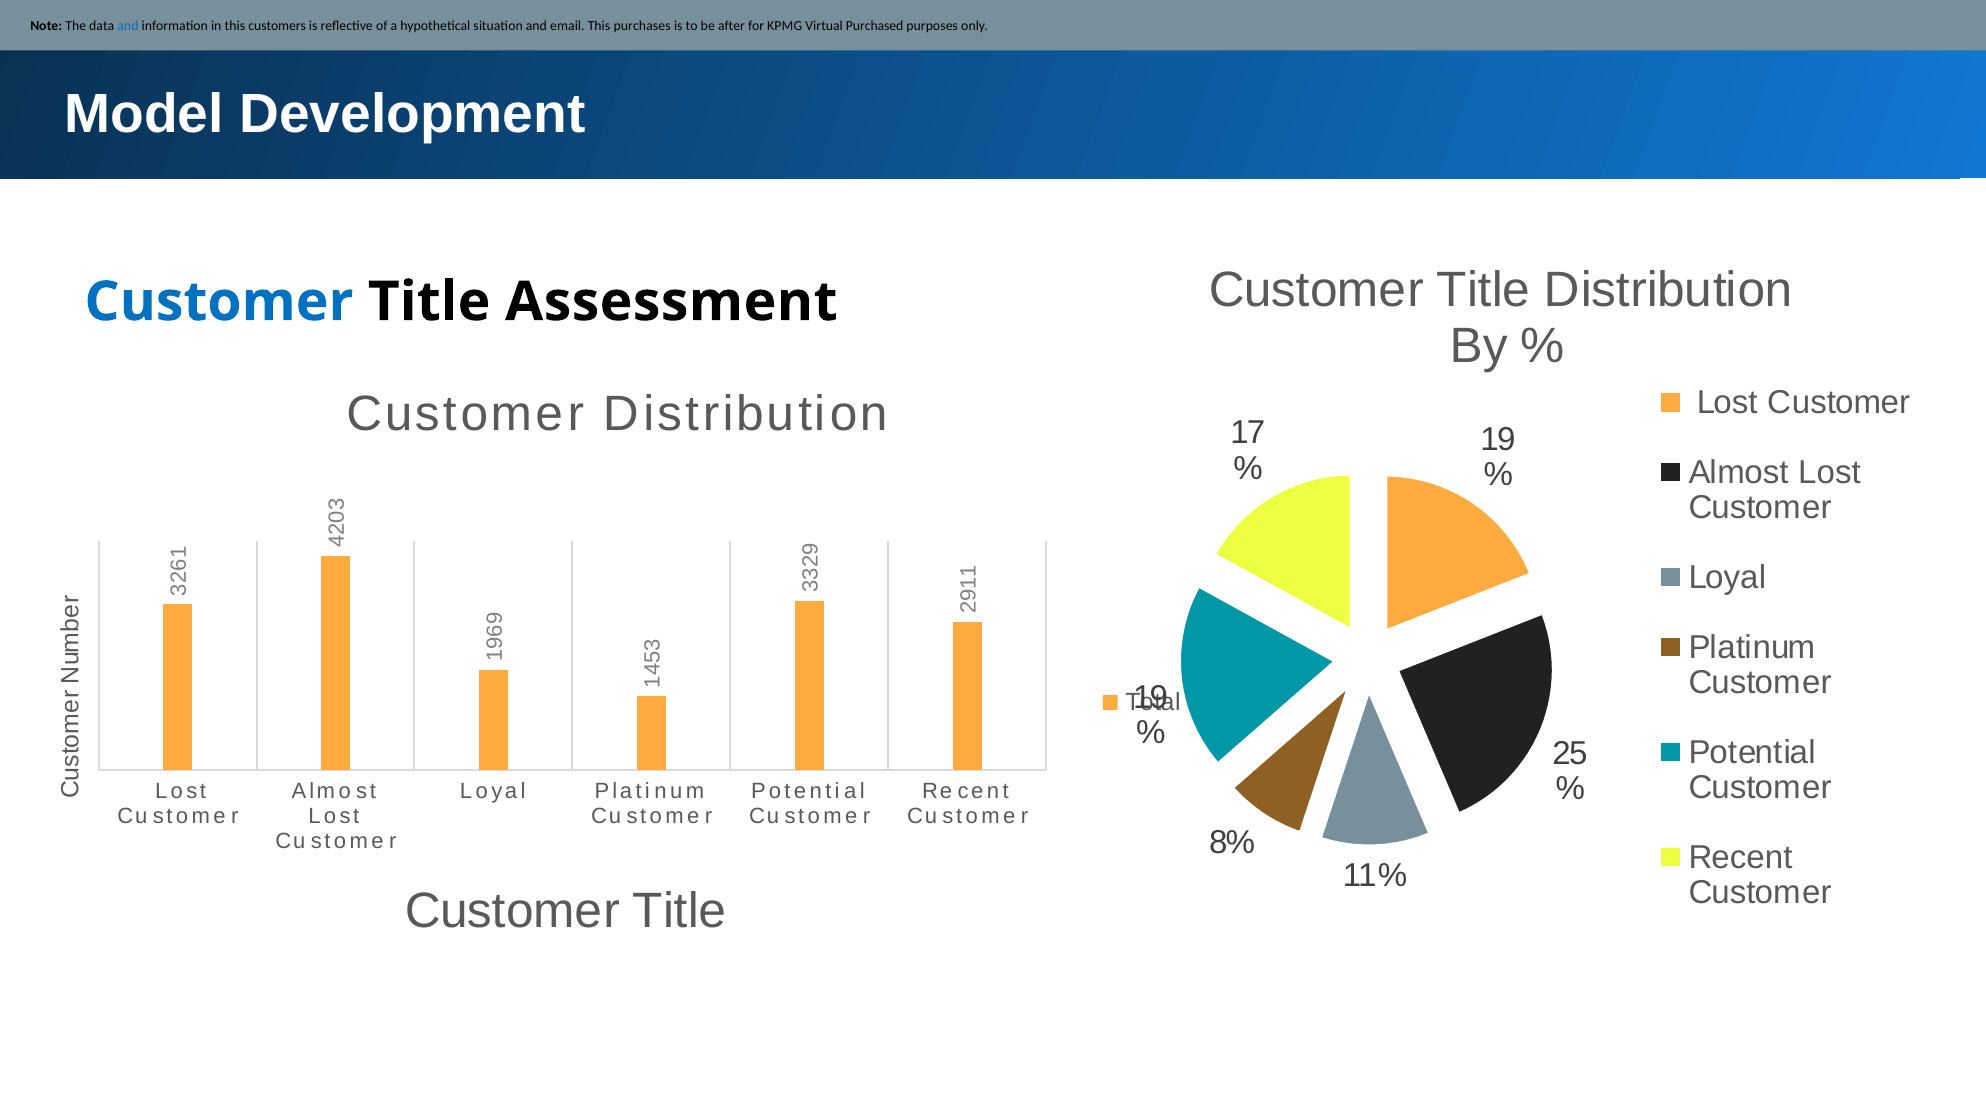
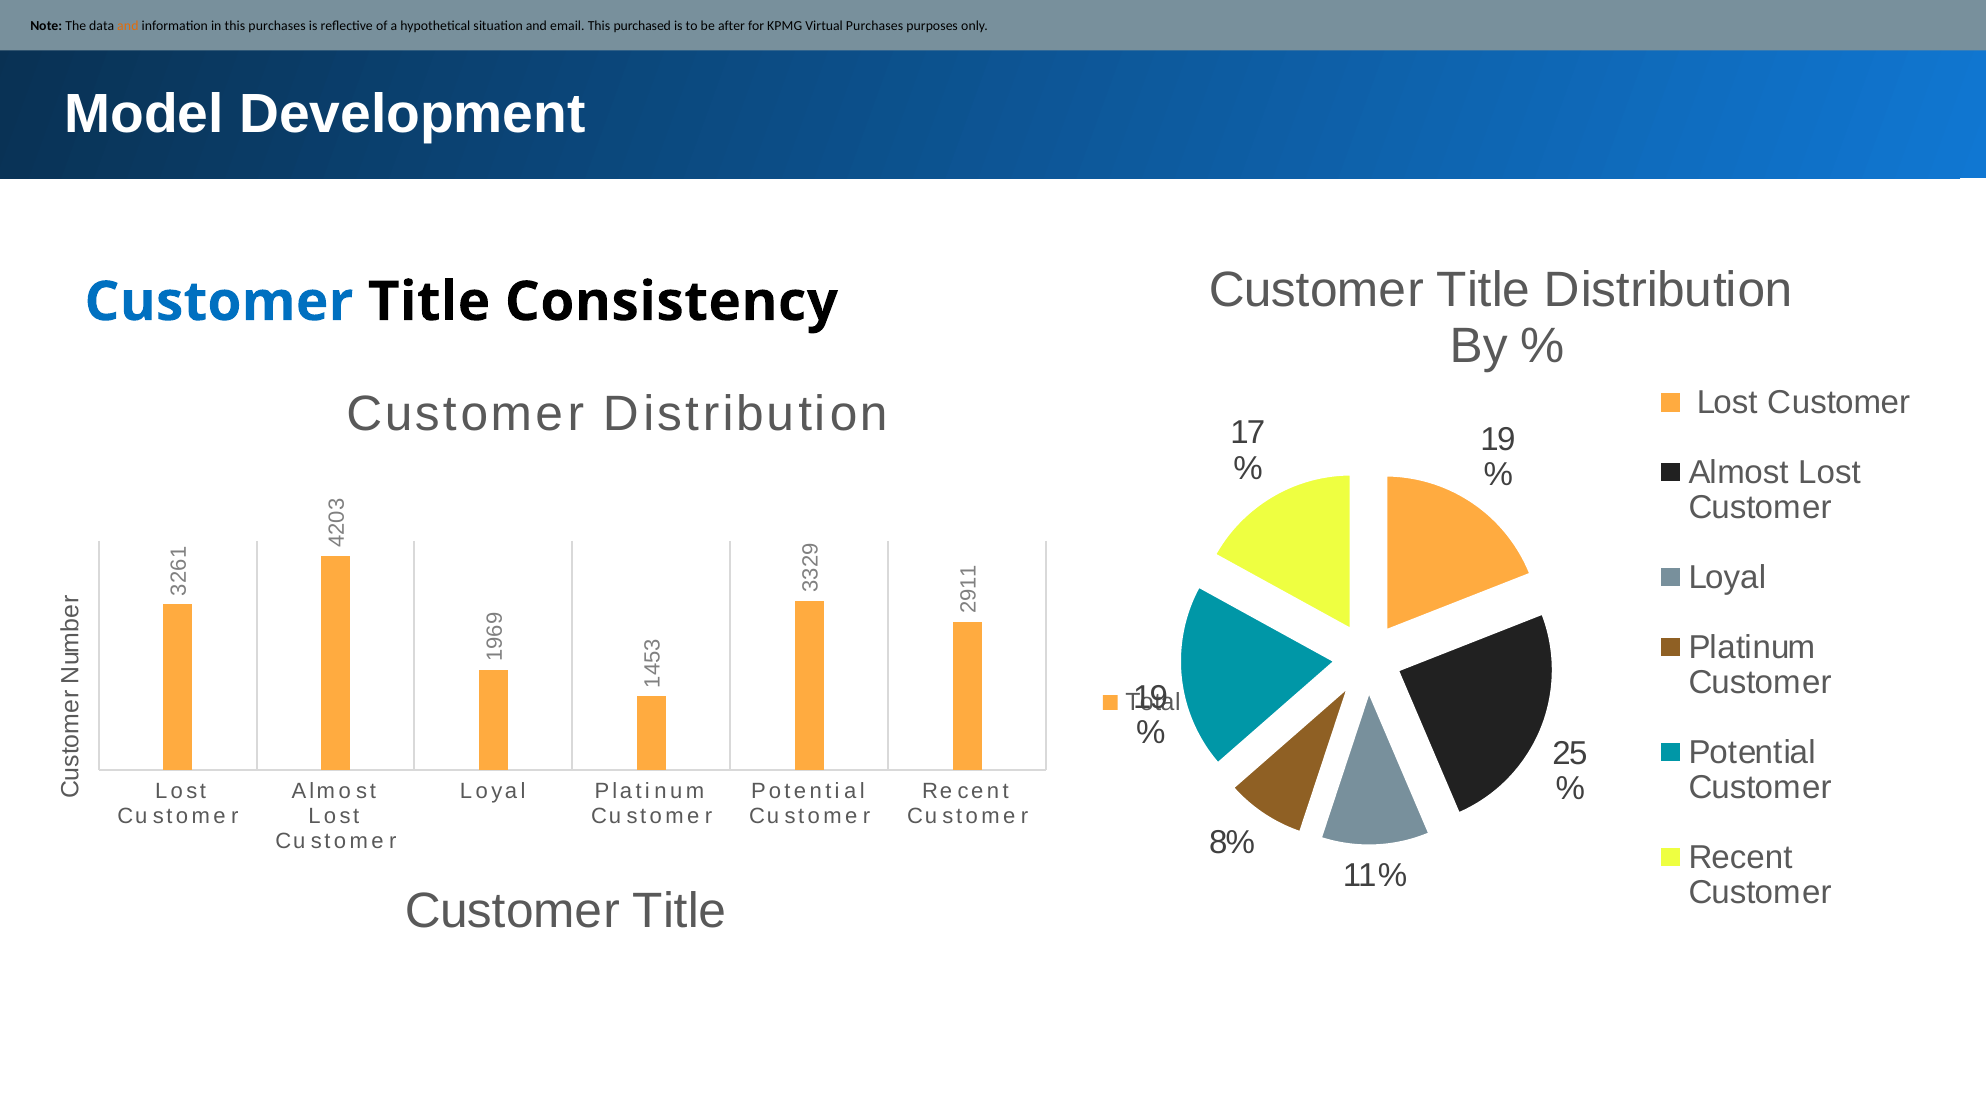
and colour: blue -> orange (128, 25)
this customers: customers -> purchases (277, 25)
purchases: purchases -> purchased (642, 25)
Virtual Purchased: Purchased -> Purchases (875, 25)
Assessment: Assessment -> Consistency (671, 302)
